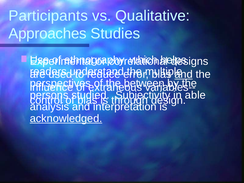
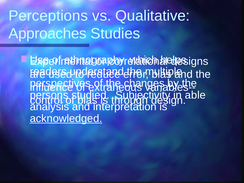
Participants: Participants -> Perceptions (48, 16)
and underline: present -> none (184, 74)
between: between -> changes (144, 83)
